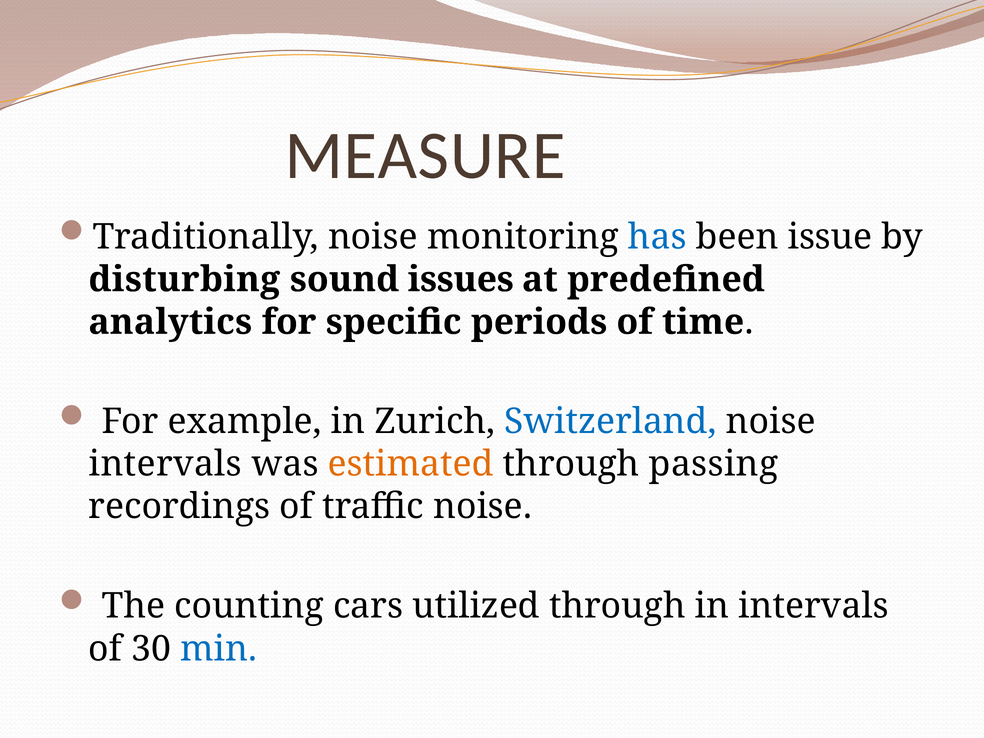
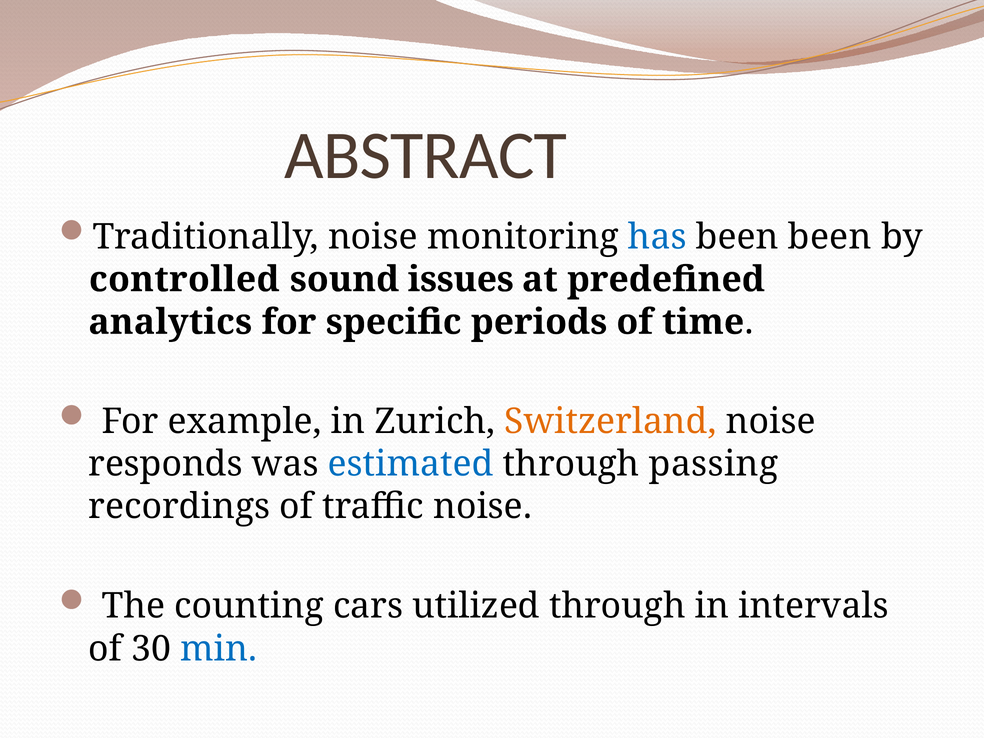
MEASURE: MEASURE -> ABSTRACT (426, 156)
been issue: issue -> been (830, 237)
disturbing: disturbing -> controlled (184, 280)
Switzerland colour: blue -> orange (611, 422)
intervals: intervals -> responds (166, 464)
estimated colour: orange -> blue (411, 464)
